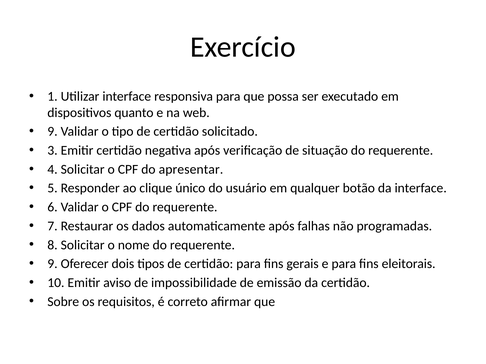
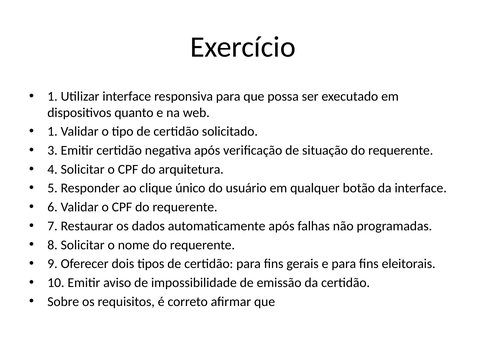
9: 9 -> 1 (53, 132)
apresentar: apresentar -> arquitetura (191, 170)
